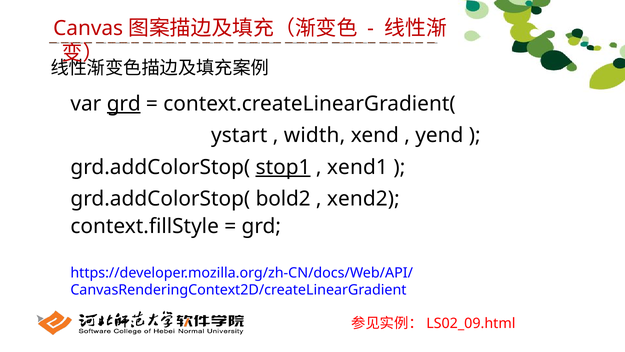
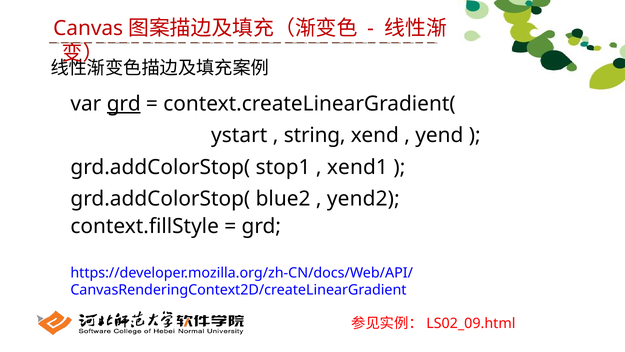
width: width -> string (315, 135)
stop1 underline: present -> none (283, 167)
bold2: bold2 -> blue2 (283, 199)
xend2: xend2 -> yend2 (363, 199)
